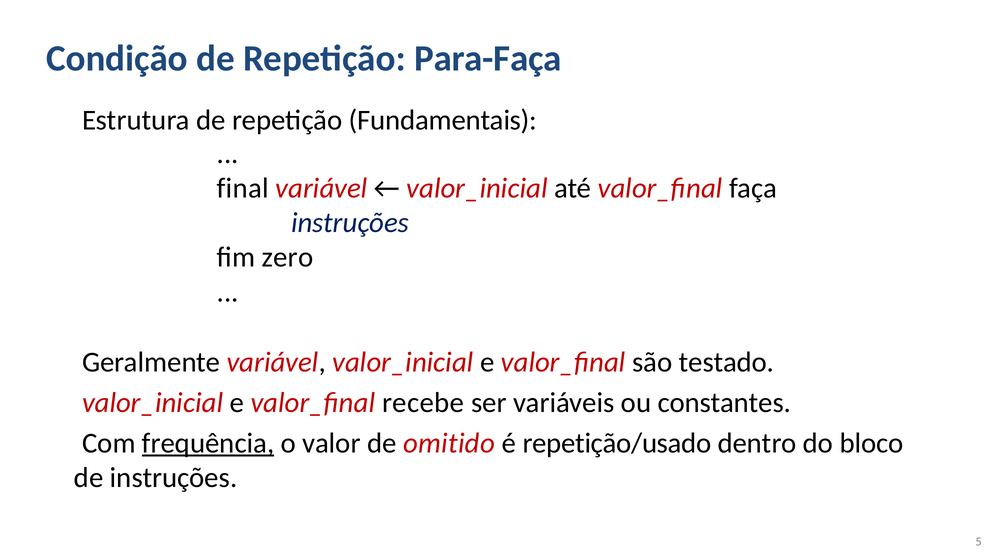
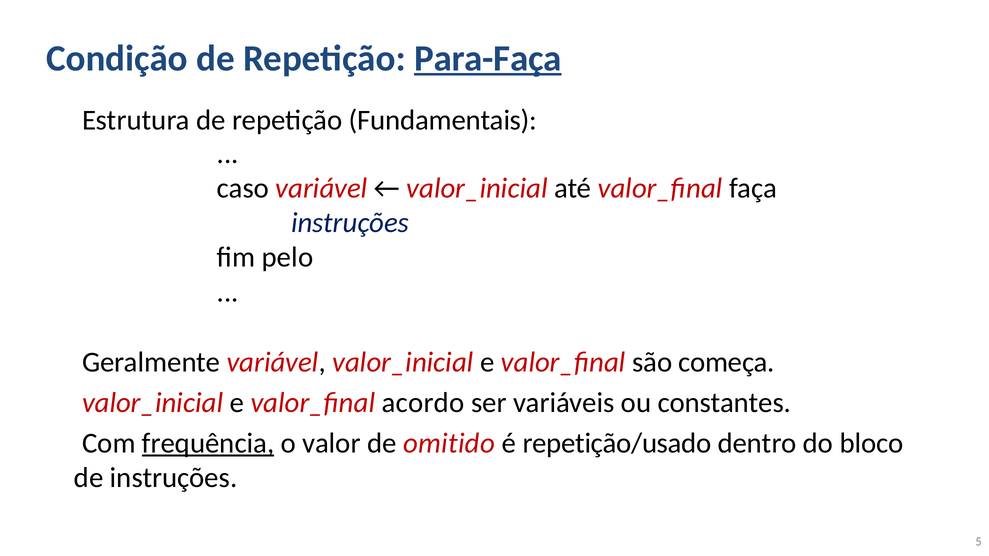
Para-Faça underline: none -> present (488, 58)
final: final -> caso (243, 188)
zero: zero -> pelo (288, 258)
testado: testado -> começa (727, 363)
recebe: recebe -> acordo (423, 403)
